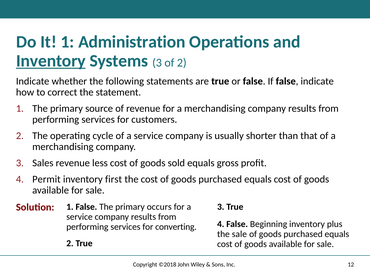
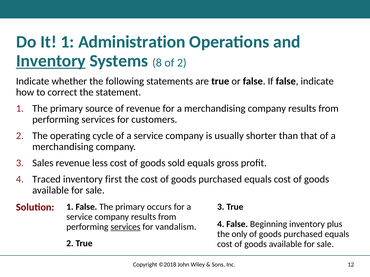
Systems 3: 3 -> 8 (157, 63)
Permit: Permit -> Traced (46, 180)
services underline: none -> present (125, 227)
converting: converting -> vandalism (176, 227)
the sale: sale -> only (239, 234)
